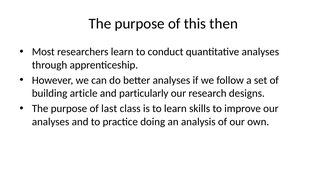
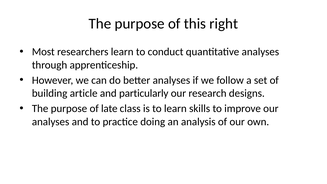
then: then -> right (224, 24)
last: last -> late (109, 109)
